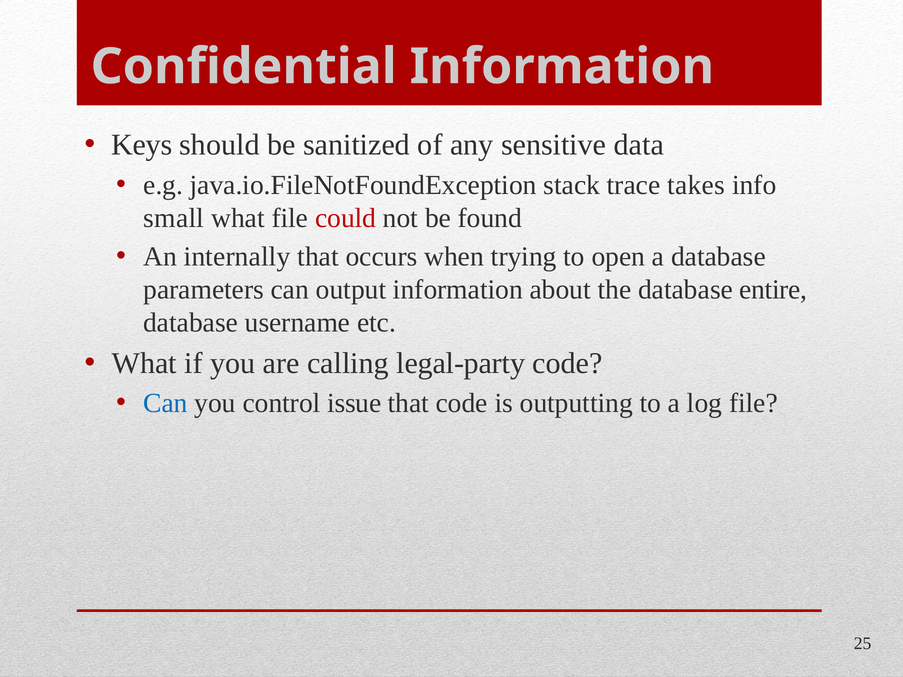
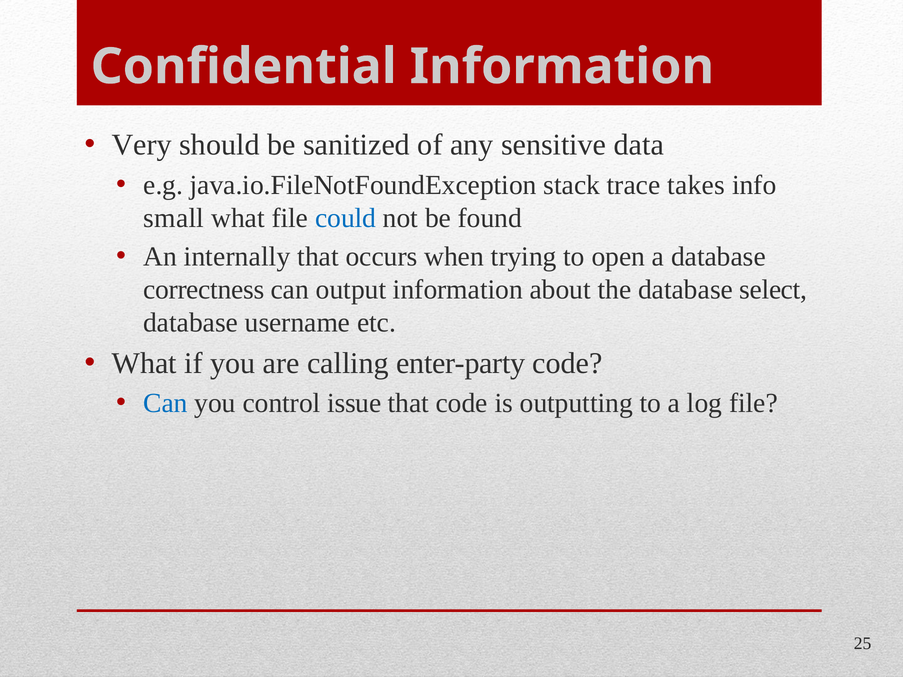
Keys: Keys -> Very (142, 145)
could colour: red -> blue (346, 218)
parameters: parameters -> correctness (204, 290)
entire: entire -> select (773, 290)
legal-party: legal-party -> enter-party (461, 364)
